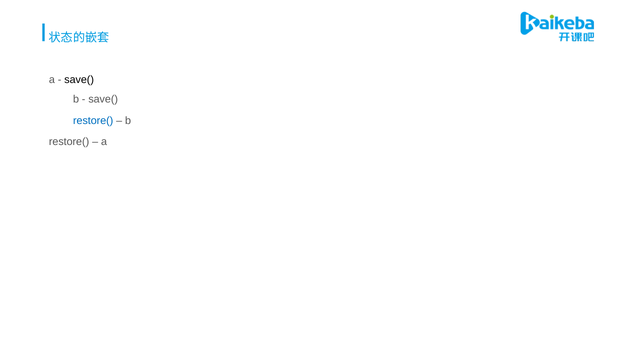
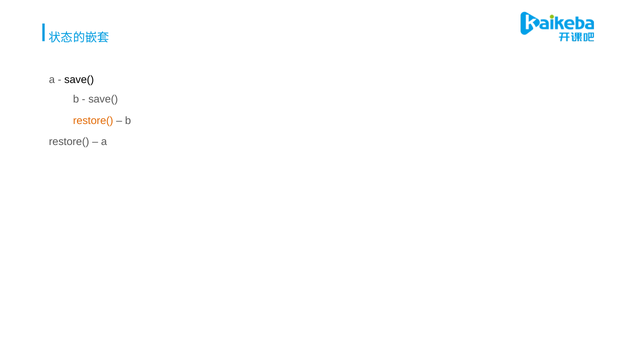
restore( colour: blue -> orange (93, 121)
